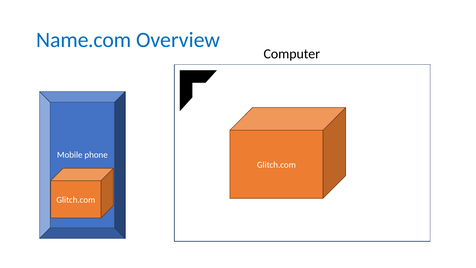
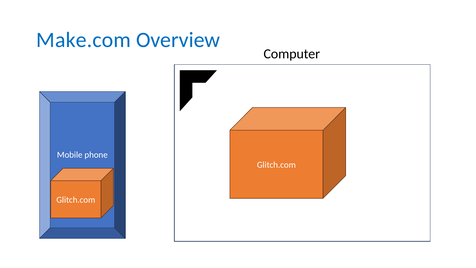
Name.com: Name.com -> Make.com (84, 40)
